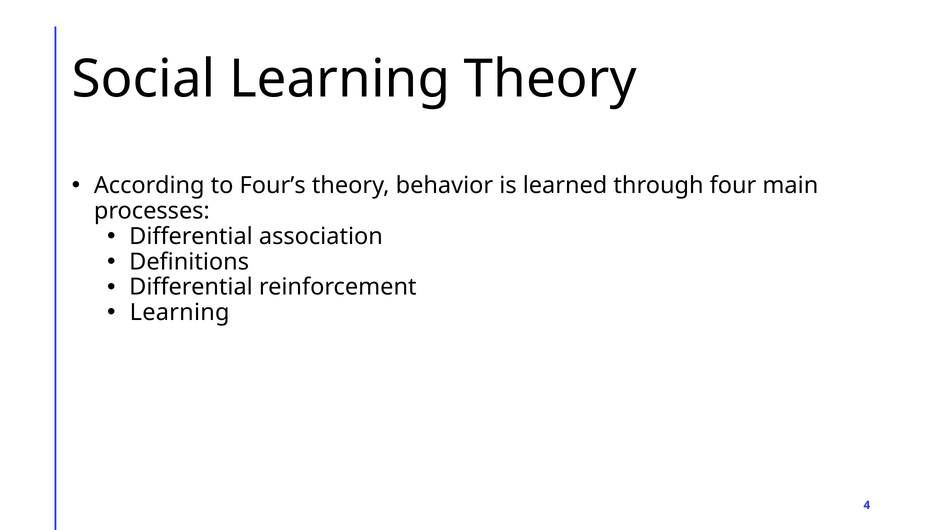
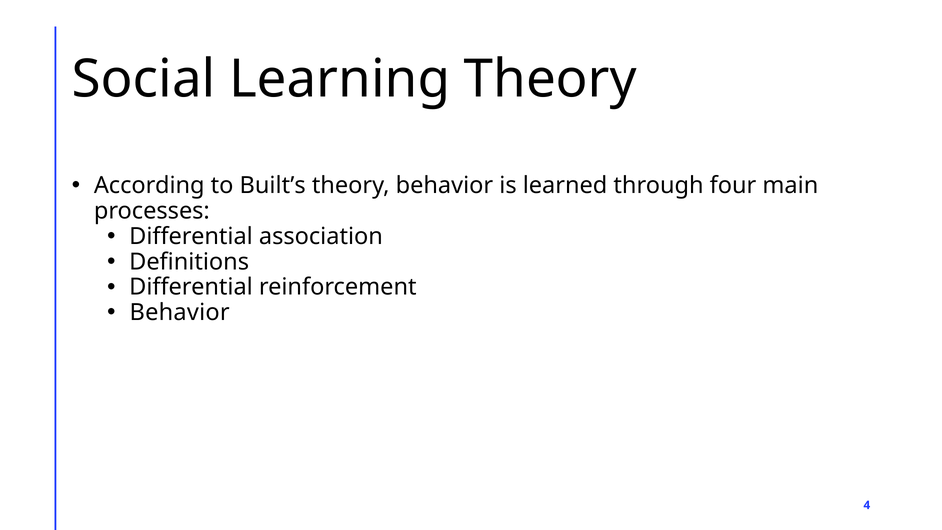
Four’s: Four’s -> Built’s (273, 185)
Learning: Learning -> Behavior (180, 313)
